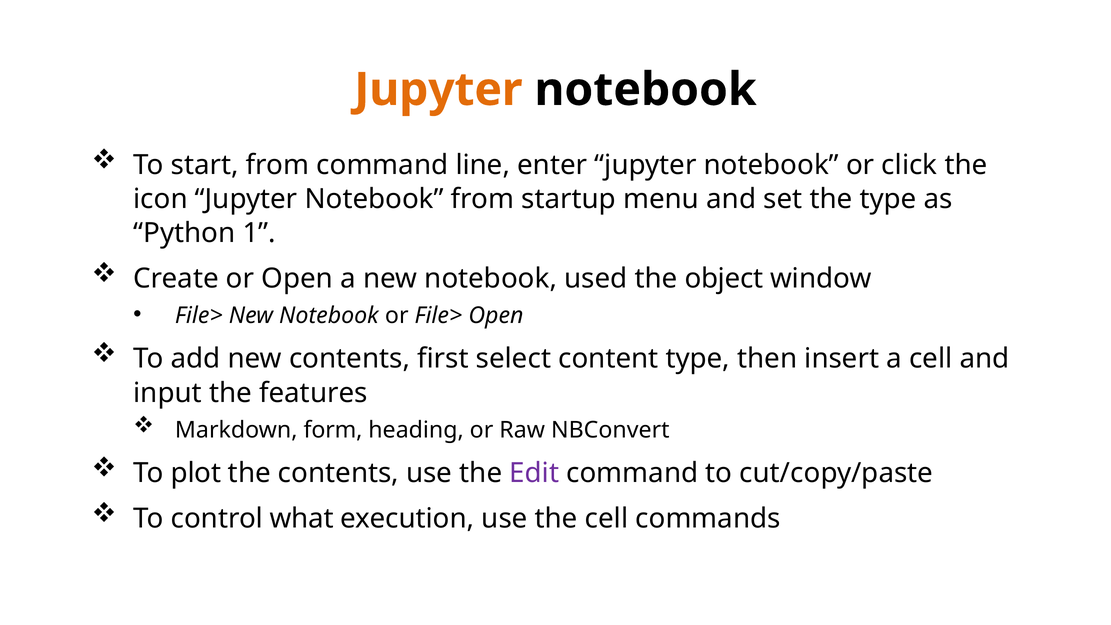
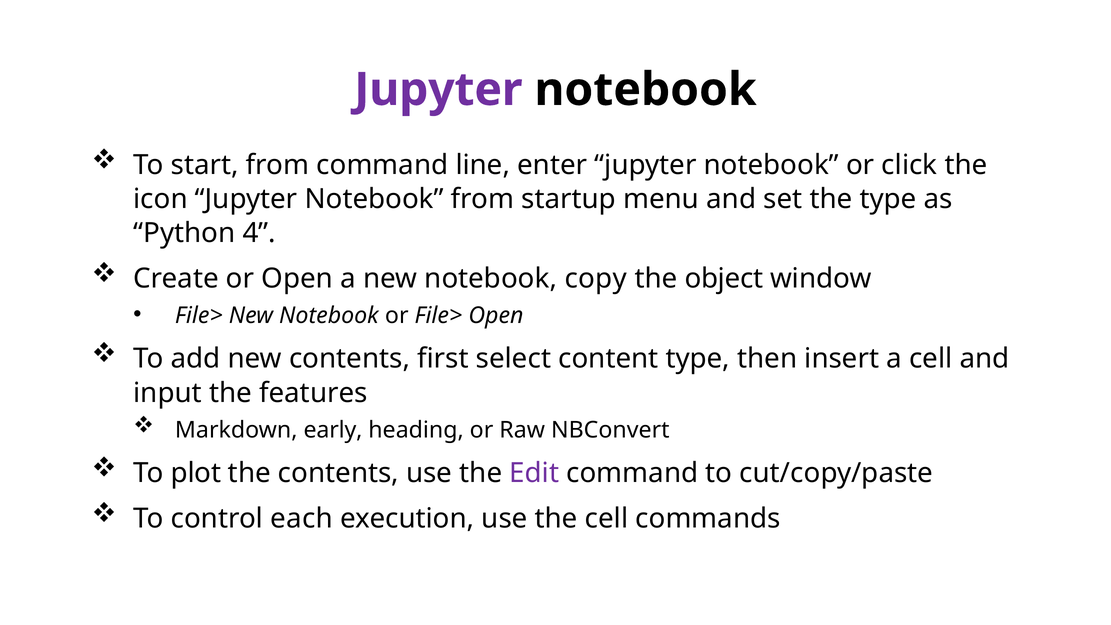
Jupyter colour: orange -> purple (438, 90)
1: 1 -> 4 (259, 233)
used: used -> copy (596, 279)
form: form -> early (333, 430)
what: what -> each (302, 519)
